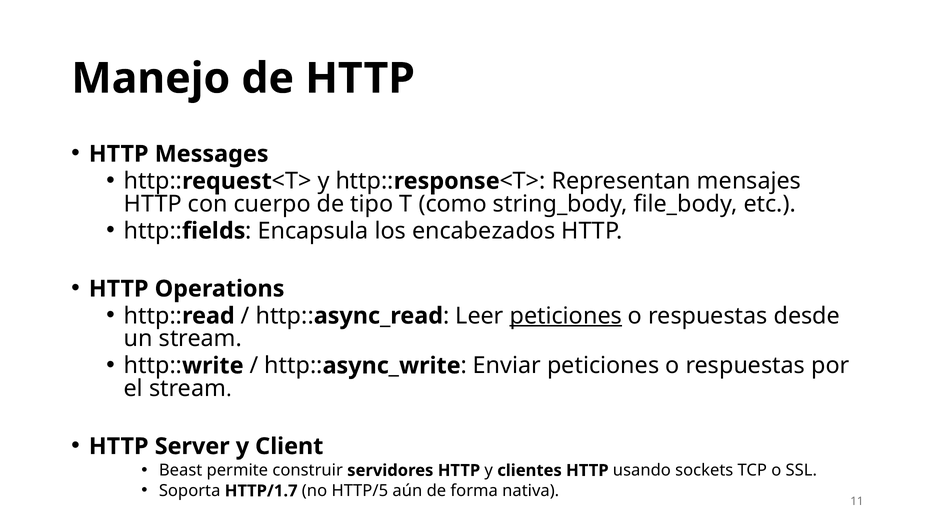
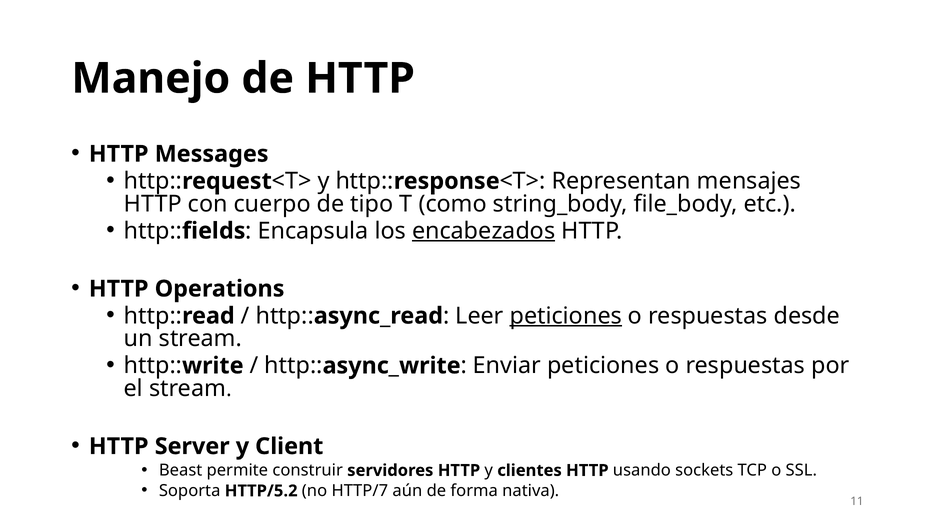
encabezados underline: none -> present (484, 231)
HTTP/1.7: HTTP/1.7 -> HTTP/5.2 (261, 491)
HTTP/5: HTTP/5 -> HTTP/7 (360, 491)
